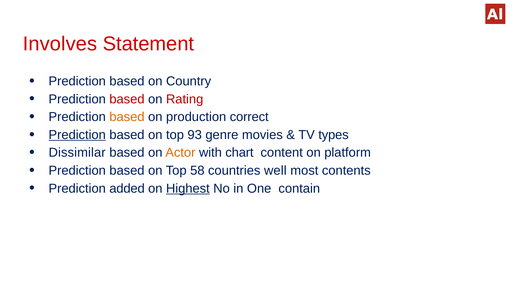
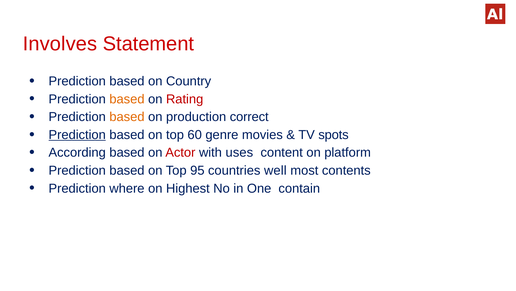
based colour: red -> orange (127, 99)
93: 93 -> 60 (195, 135)
types: types -> spots (333, 135)
Dissimilar: Dissimilar -> According (77, 152)
Actor colour: orange -> red (180, 152)
chart: chart -> uses (239, 152)
58: 58 -> 95 (197, 170)
added: added -> where (127, 188)
Highest underline: present -> none (188, 188)
